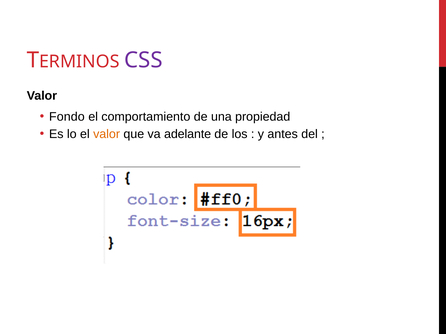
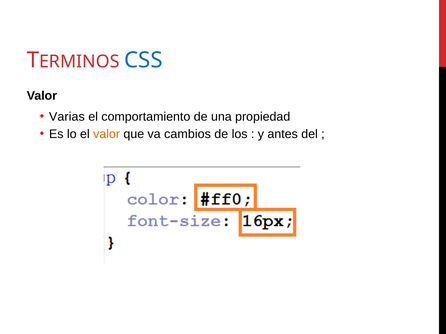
CSS colour: purple -> blue (143, 60)
Fondo: Fondo -> Varias (67, 117)
adelante: adelante -> cambios (188, 134)
